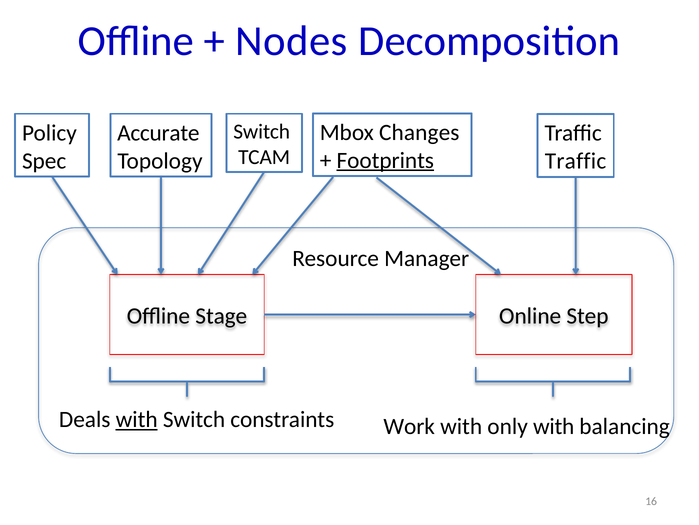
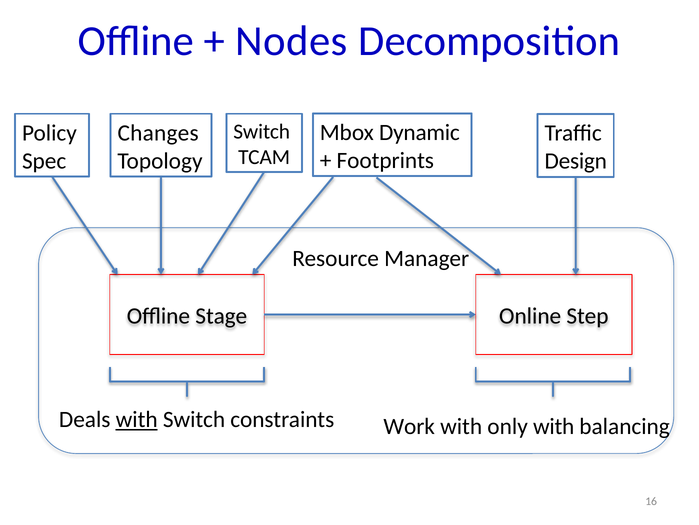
Changes: Changes -> Dynamic (419, 132)
Accurate: Accurate -> Changes (158, 133)
Footprints underline: present -> none (385, 160)
Traffic: Traffic -> Design (576, 161)
